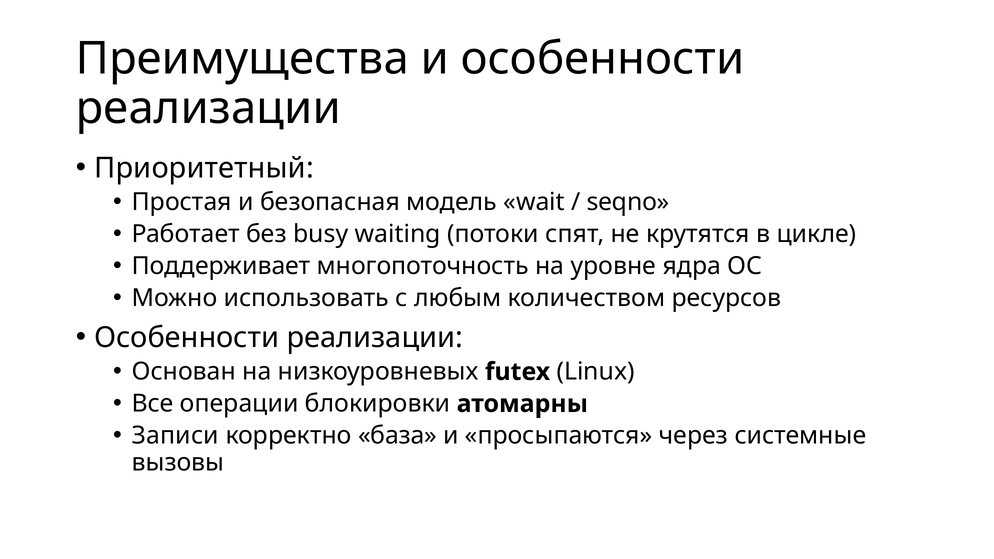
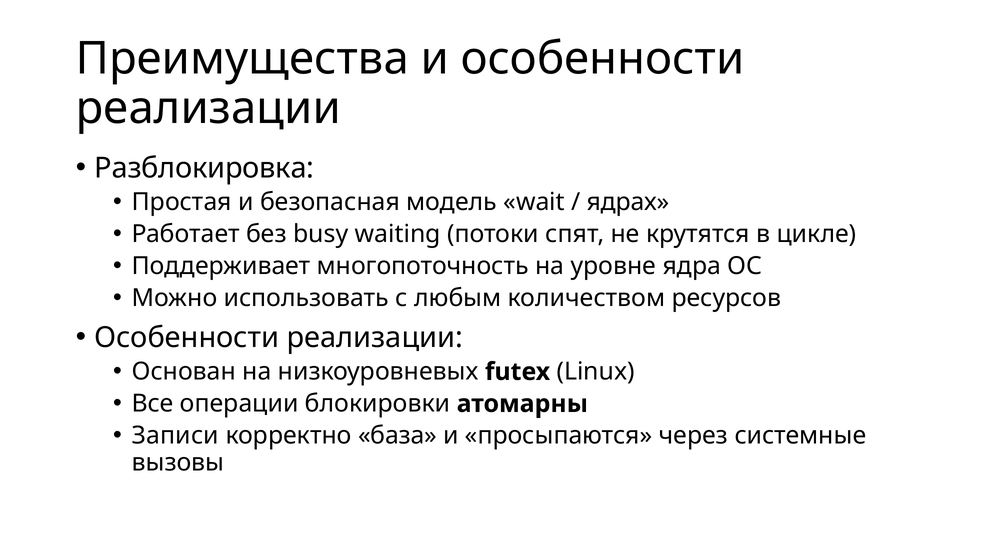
Приоритетный: Приоритетный -> Разблокировка (204, 168)
seqno: seqno -> ядрах (628, 202)
